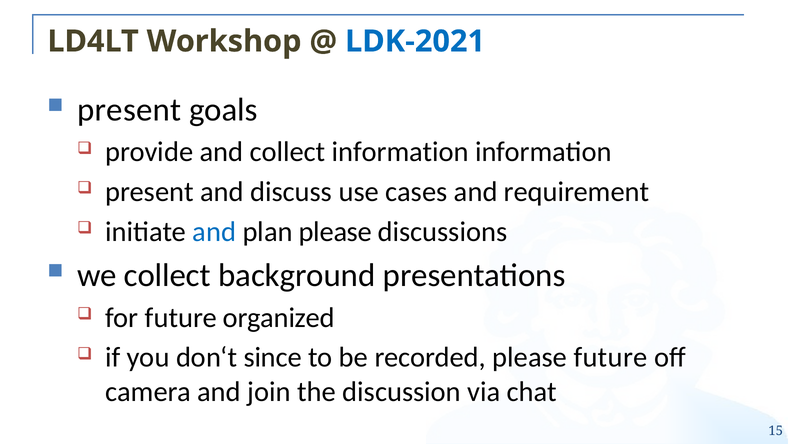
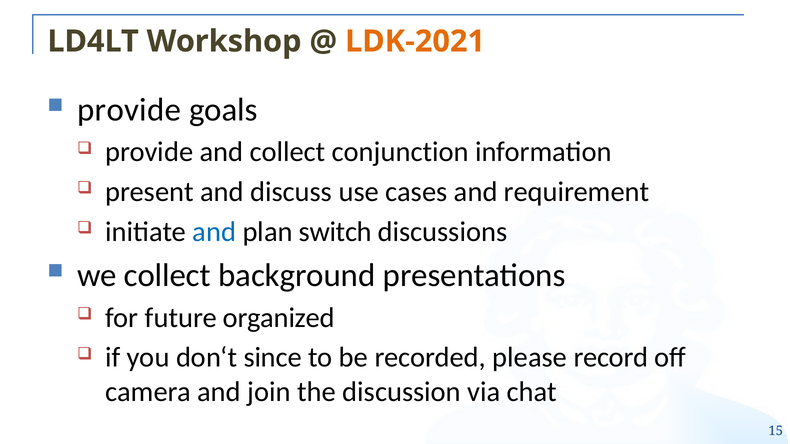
LDK-2021 colour: blue -> orange (415, 41)
present: present -> provide (129, 110)
collect information: information -> conjunction (400, 152)
plan please: please -> switch (335, 232)
please future: future -> record (611, 358)
